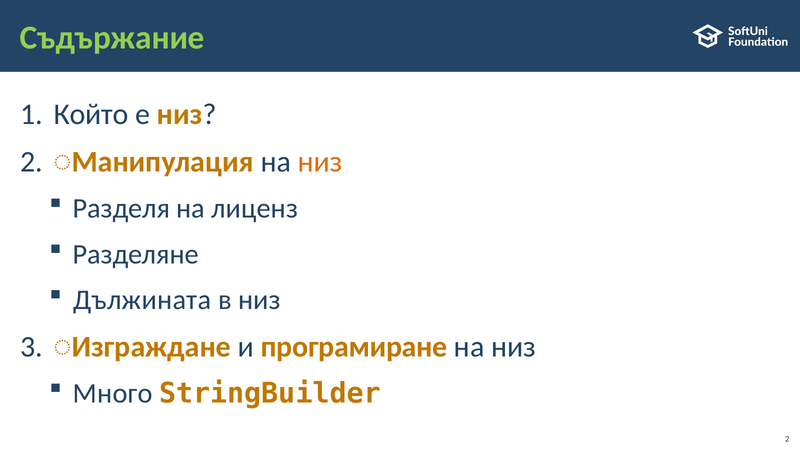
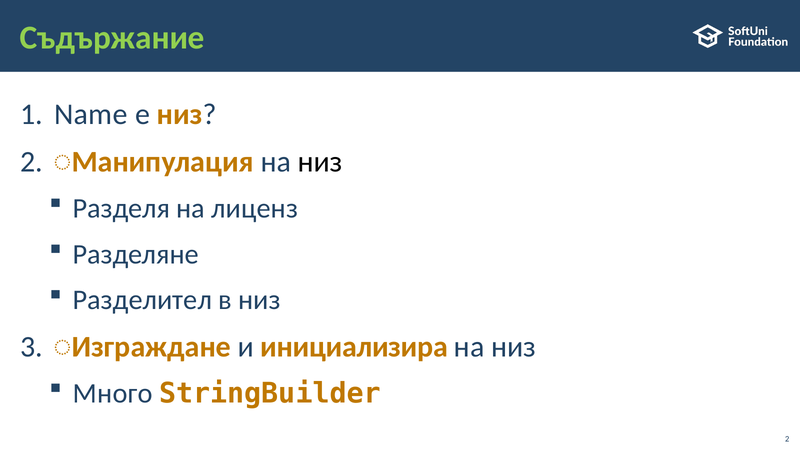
Който: Който -> Name (91, 114)
низ colour: orange -> black (320, 162)
Дължината: Дължината -> Разделител (142, 300)
програмиране: програмиране -> инициализира (354, 347)
